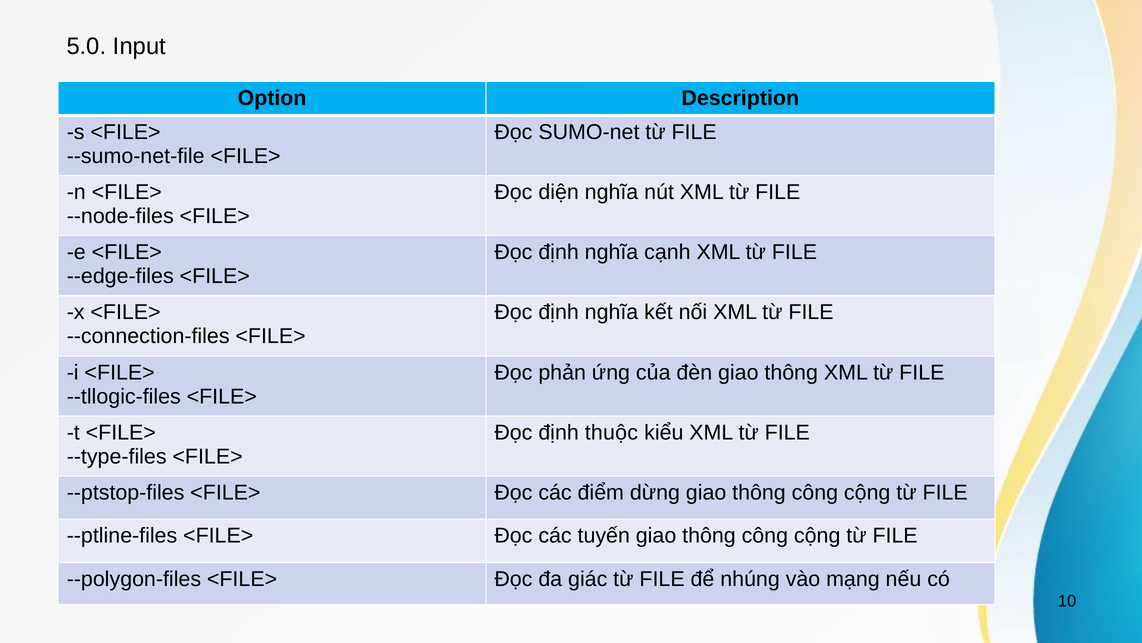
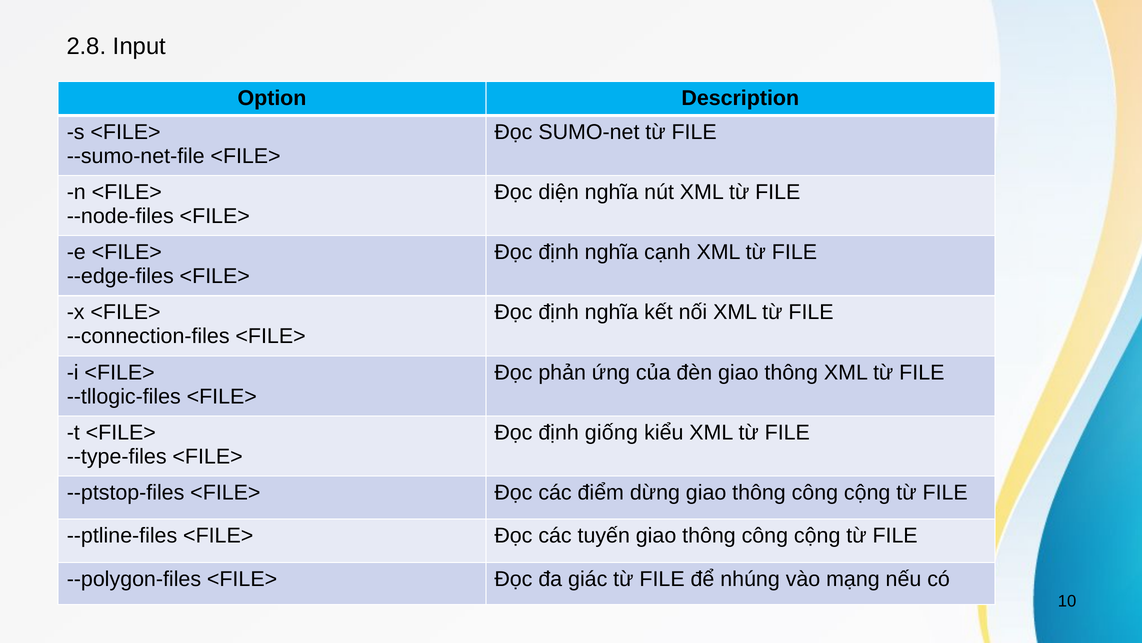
5.0: 5.0 -> 2.8 (86, 46)
thuộc: thuộc -> giống (611, 432)
